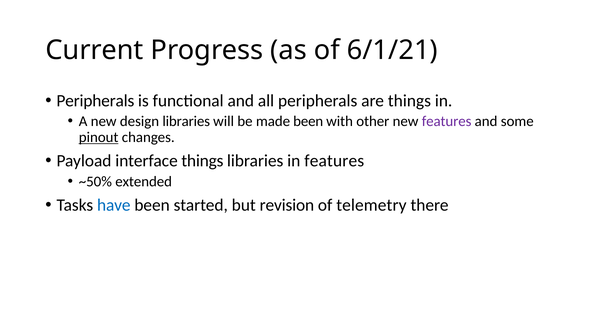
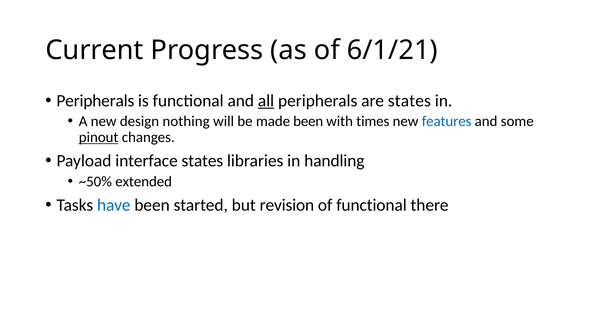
all underline: none -> present (266, 101)
are things: things -> states (409, 101)
design libraries: libraries -> nothing (186, 121)
other: other -> times (373, 121)
features colour: purple -> blue (447, 121)
interface things: things -> states (202, 161)
in features: features -> handling (334, 161)
of telemetry: telemetry -> functional (371, 205)
